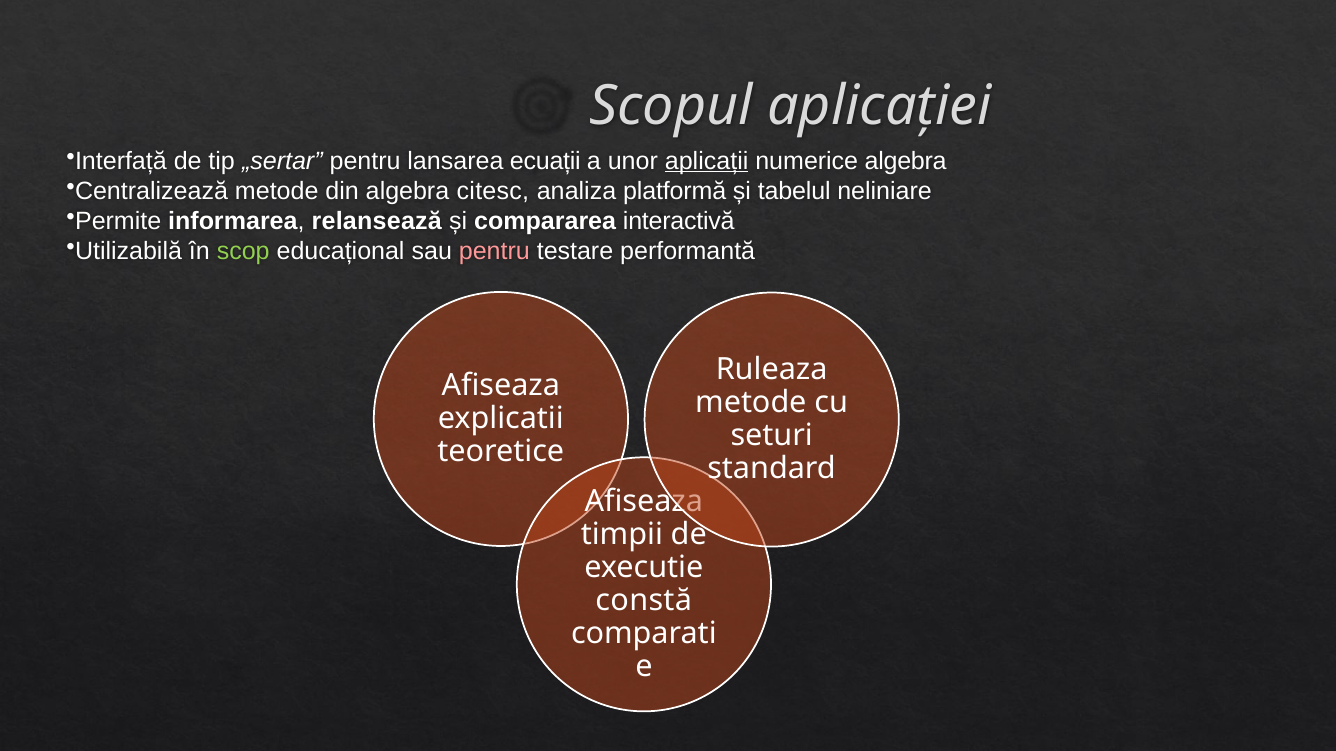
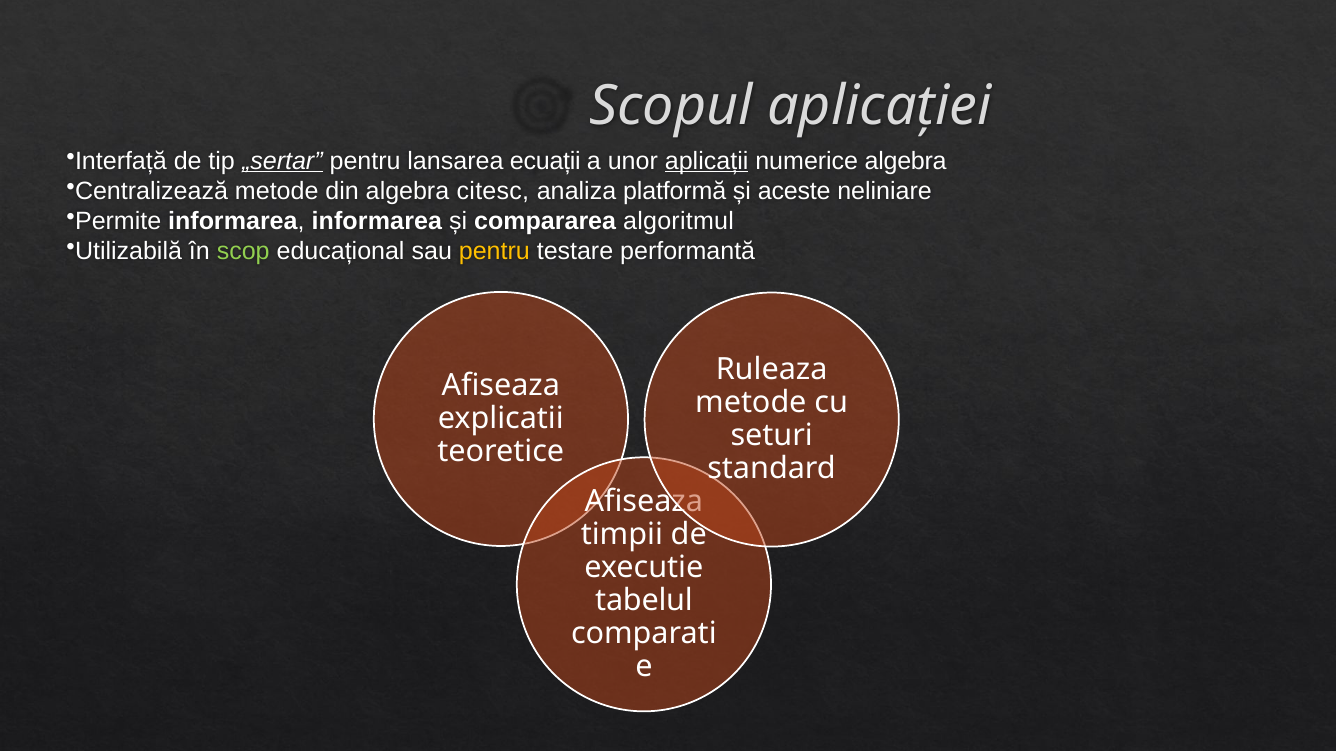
„sertar underline: none -> present (282, 161)
tabelul: tabelul -> aceste (794, 191)
informarea relansează: relansează -> informarea (377, 221)
interactivă: interactivă -> algoritmul (679, 221)
pentru colour: pink -> yellow (494, 251)
constă: constă -> tabelul (644, 601)
